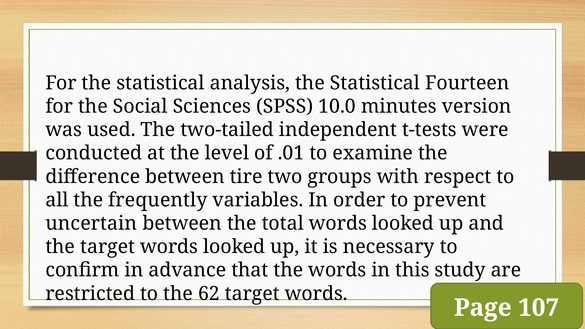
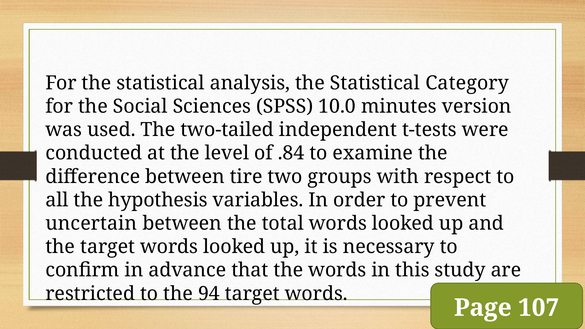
Fourteen: Fourteen -> Category (467, 83)
.01: .01 -> .84 (291, 153)
frequently: frequently -> hypothesis (158, 200)
62: 62 -> 94 (209, 294)
